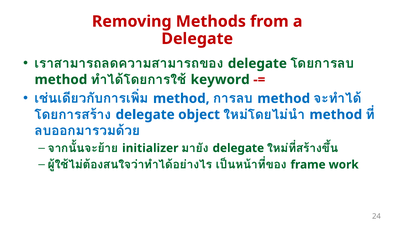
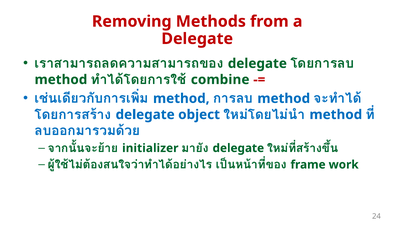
keyword: keyword -> combine (220, 80)
